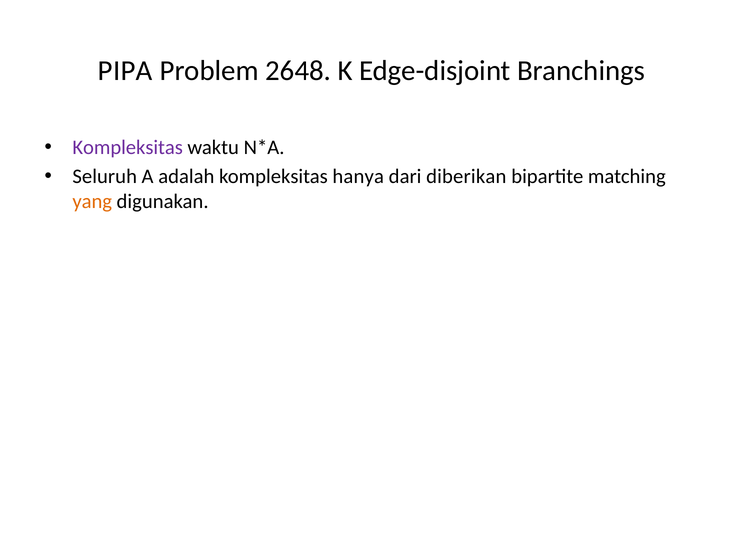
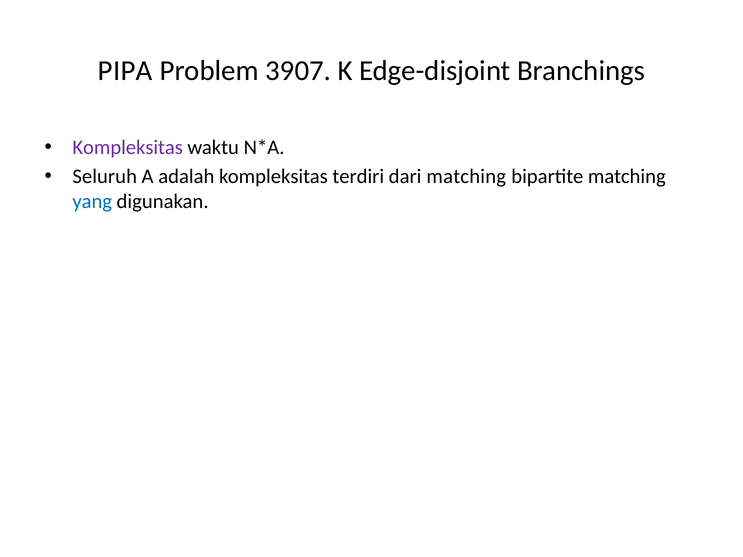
2648: 2648 -> 3907 (298, 71)
hanya: hanya -> terdiri (358, 177)
dari diberikan: diberikan -> matching (466, 177)
yang colour: orange -> blue (92, 201)
